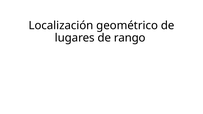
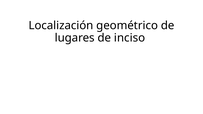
rango: rango -> inciso (130, 38)
